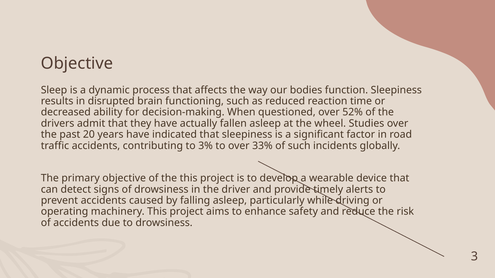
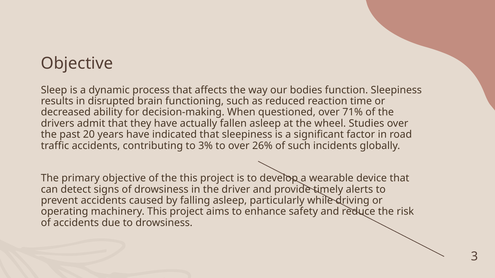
52%: 52% -> 71% (353, 112)
33%: 33% -> 26% (262, 146)
